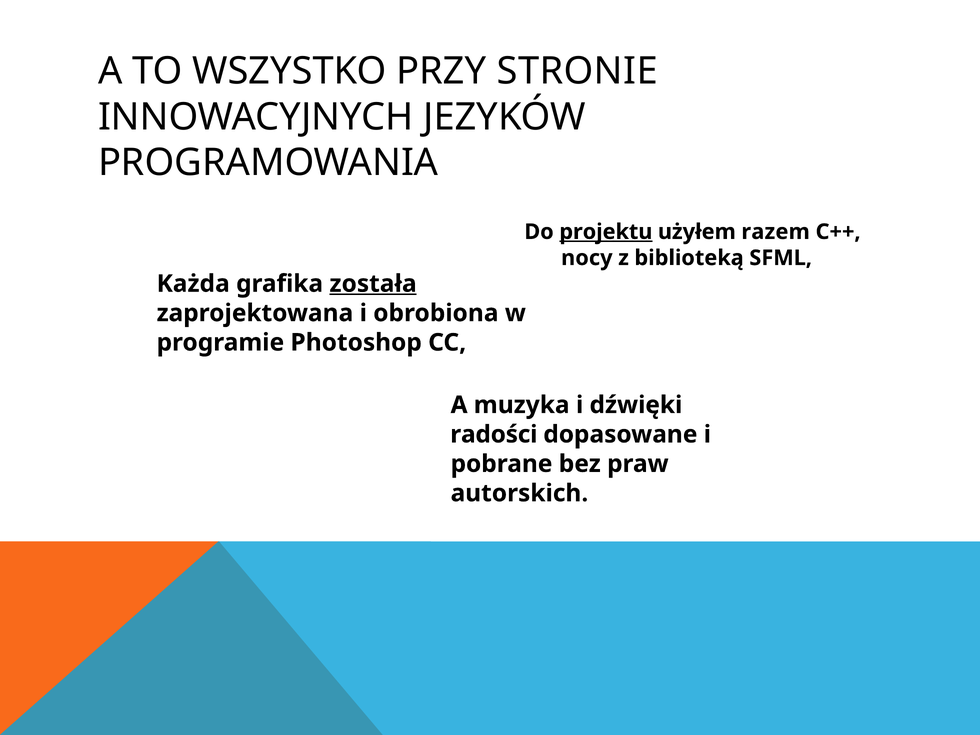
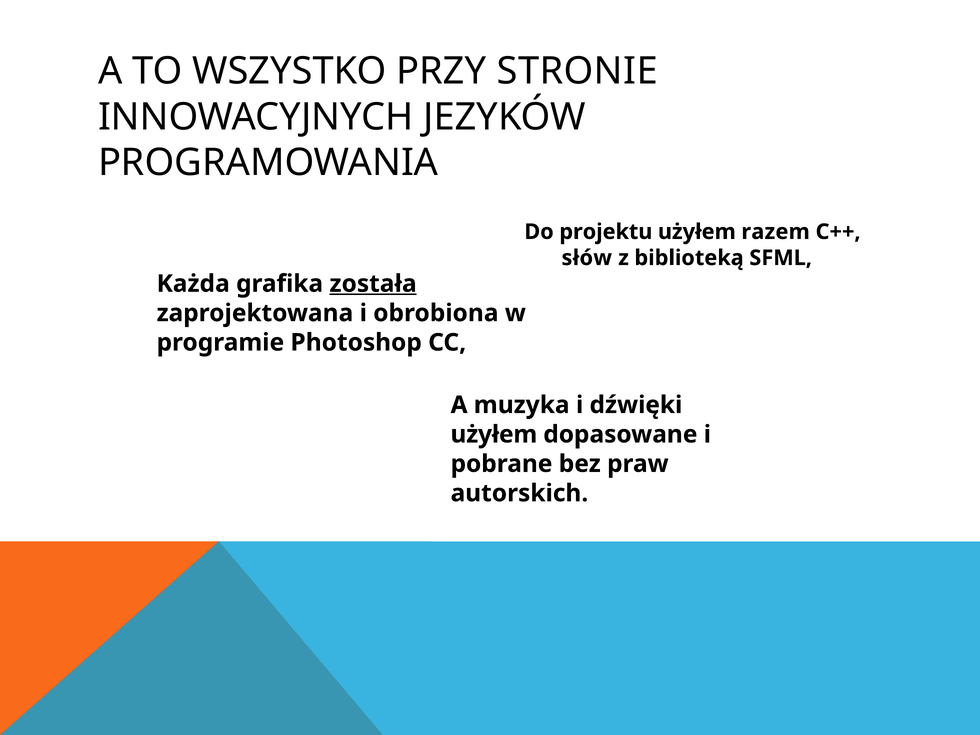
projektu underline: present -> none (606, 232)
nocy: nocy -> słów (587, 258)
radości: radości -> użyłem (494, 434)
